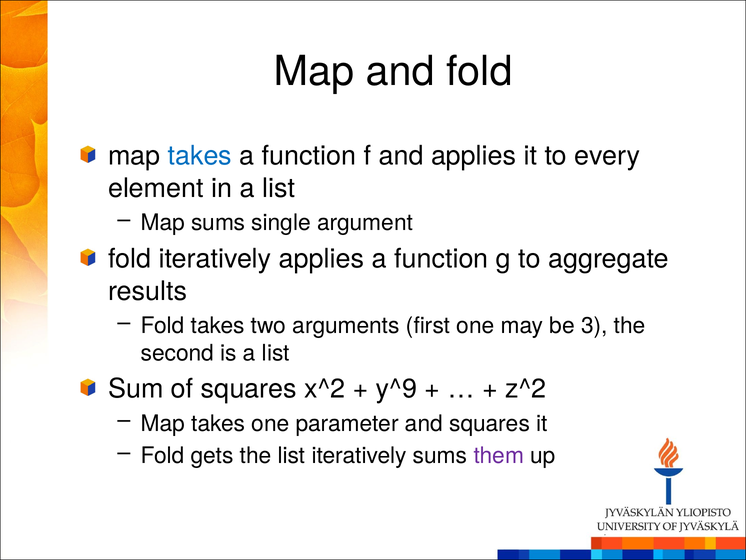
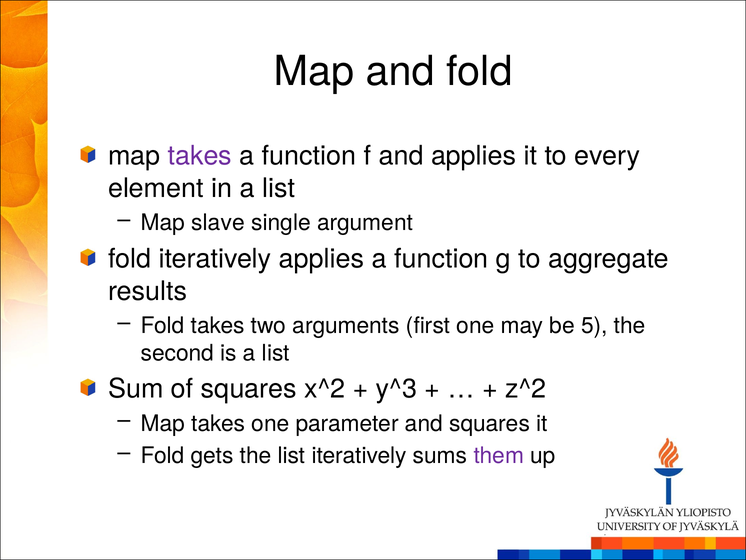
takes colour: blue -> purple (200, 156)
Map sums: sums -> slave (218, 223)
3: 3 -> 5 (594, 325)
y^9: y^9 -> y^3 (396, 389)
